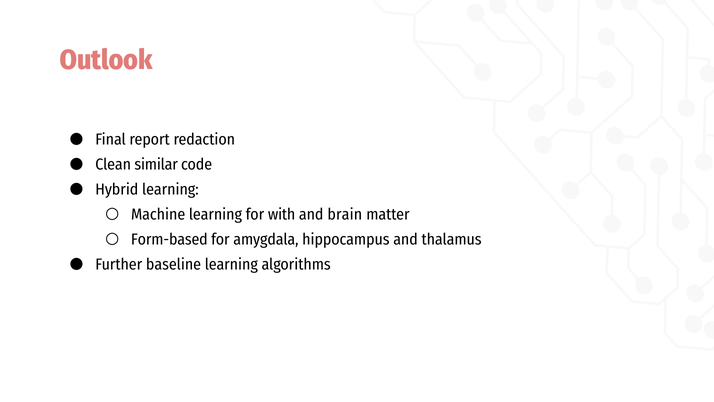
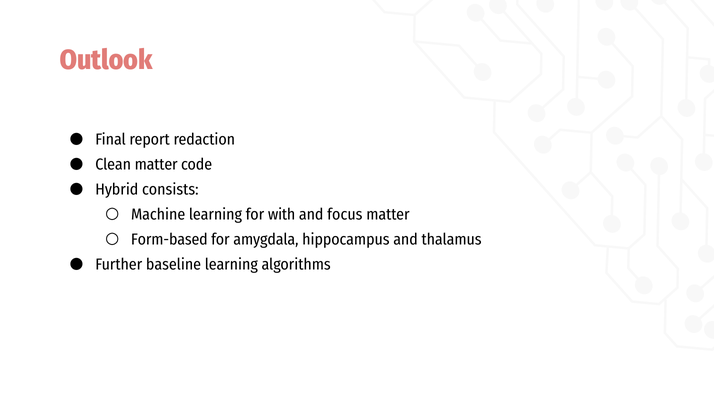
Clean similar: similar -> matter (156, 164)
Hybrid learning: learning -> consists (170, 189)
brain: brain -> focus (345, 214)
